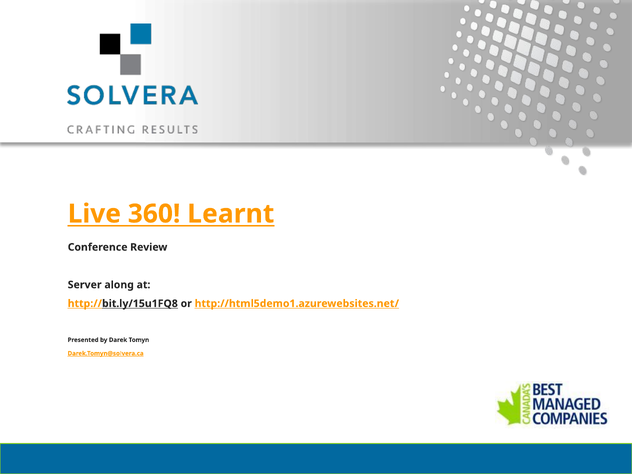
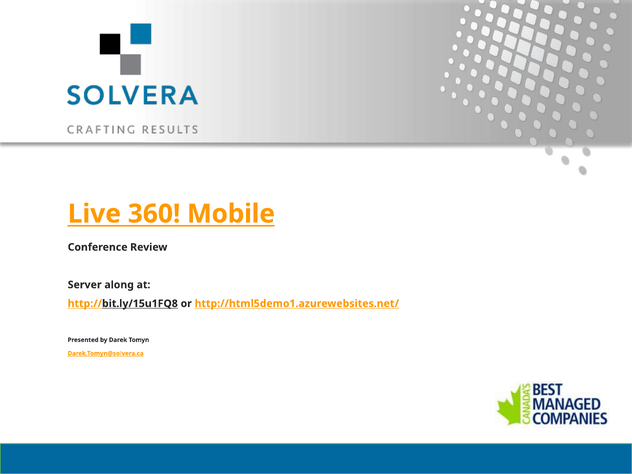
Learnt: Learnt -> Mobile (231, 214)
